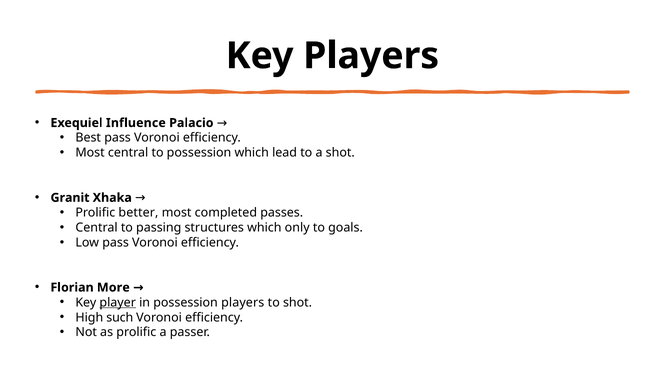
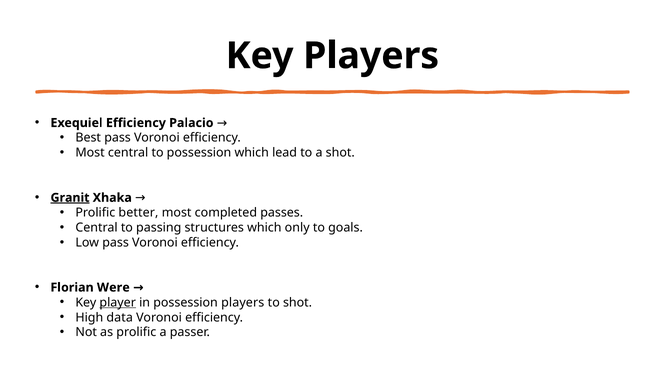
Exequiel Influence: Influence -> Efficiency (136, 123)
Granit underline: none -> present (70, 198)
More: More -> Were (113, 288)
such: such -> data (120, 317)
